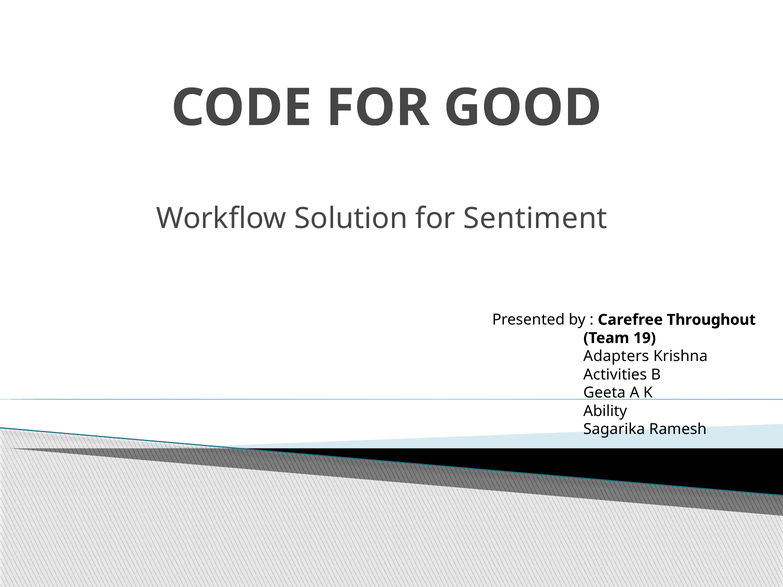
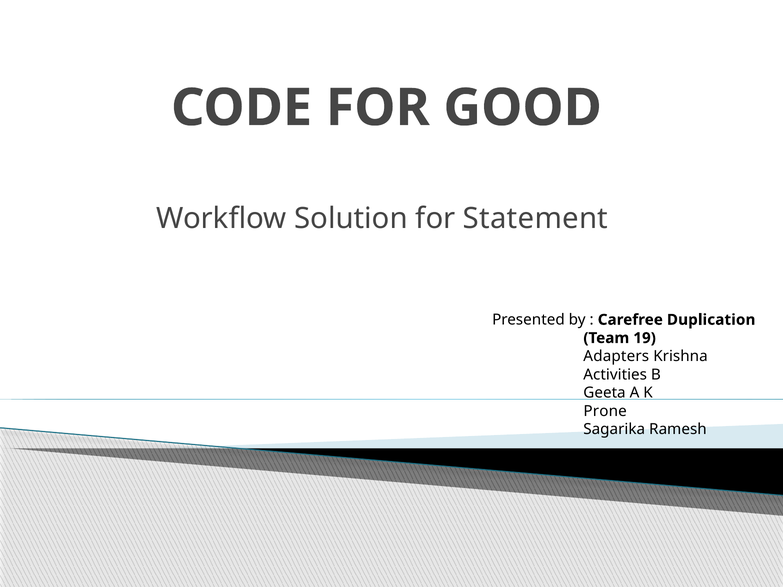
Sentiment: Sentiment -> Statement (536, 219)
Throughout: Throughout -> Duplication (711, 320)
Ability: Ability -> Prone (605, 411)
